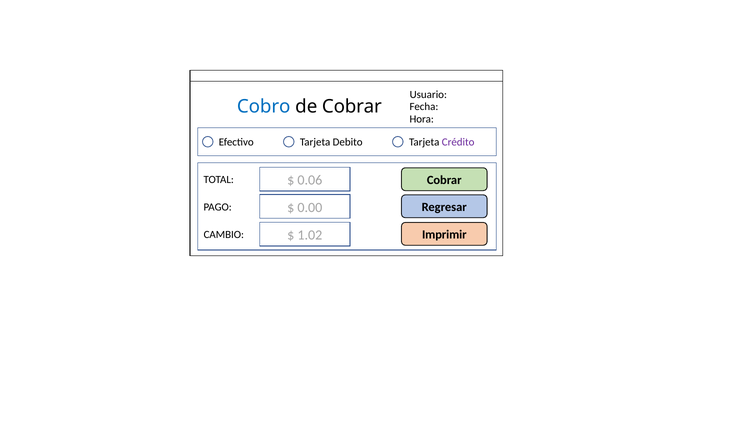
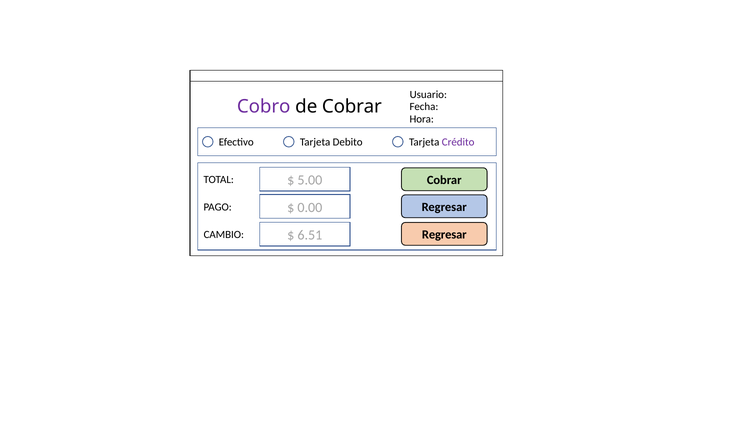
Cobro colour: blue -> purple (264, 106)
0.06: 0.06 -> 5.00 (310, 180)
1.02: 1.02 -> 6.51 (310, 235)
Imprimir: Imprimir -> Regresar (444, 235)
